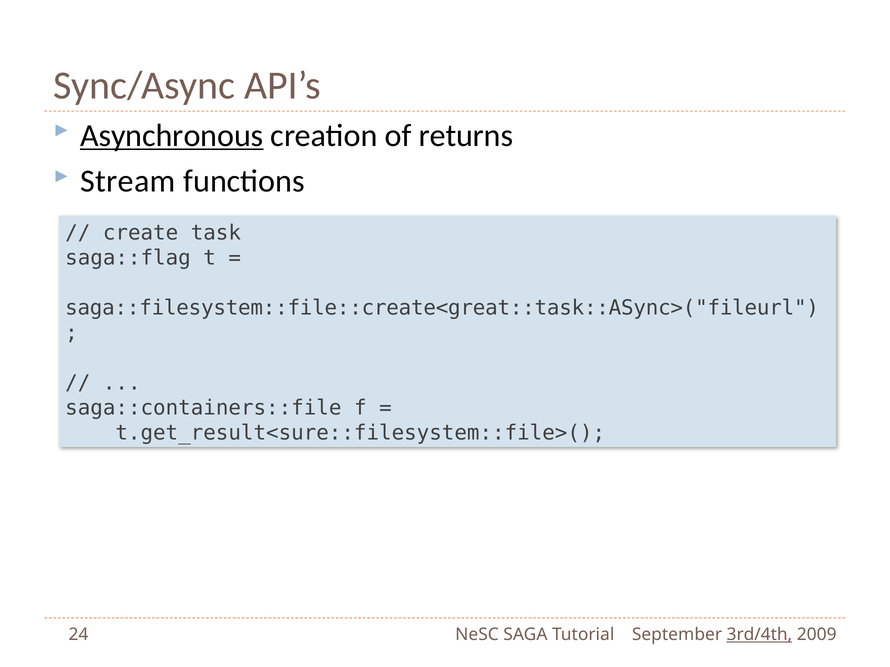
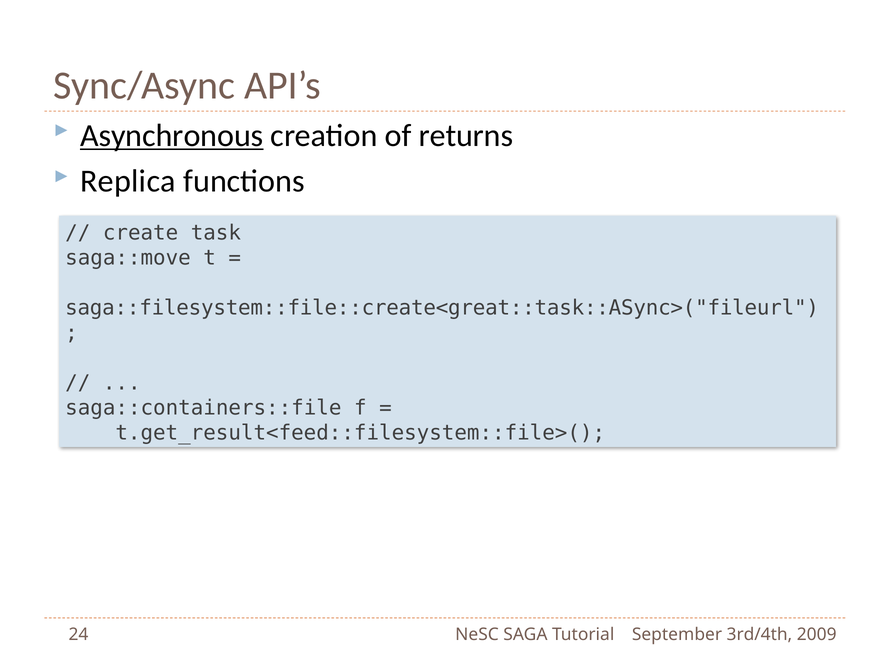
Stream: Stream -> Replica (128, 182)
saga::flag: saga::flag -> saga::move (128, 258)
t.get_result<sure::filesystem::file>(: t.get_result<sure::filesystem::file>( -> t.get_result<feed::filesystem::file>( (360, 433)
3rd/4th underline: present -> none (759, 635)
